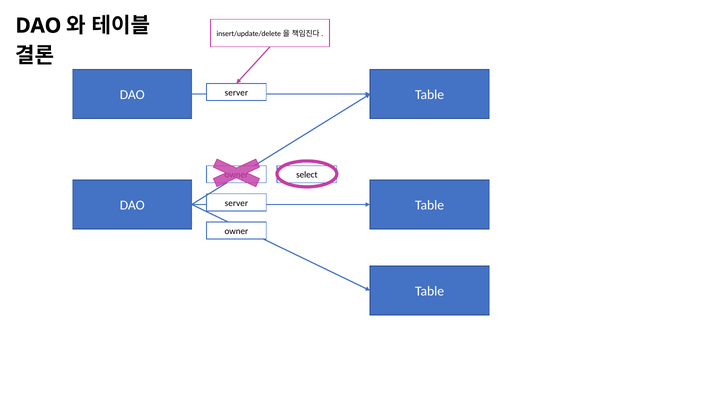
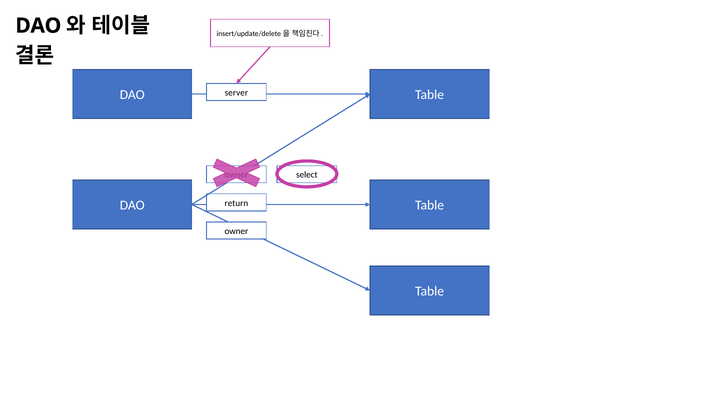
server: server -> return (236, 203)
